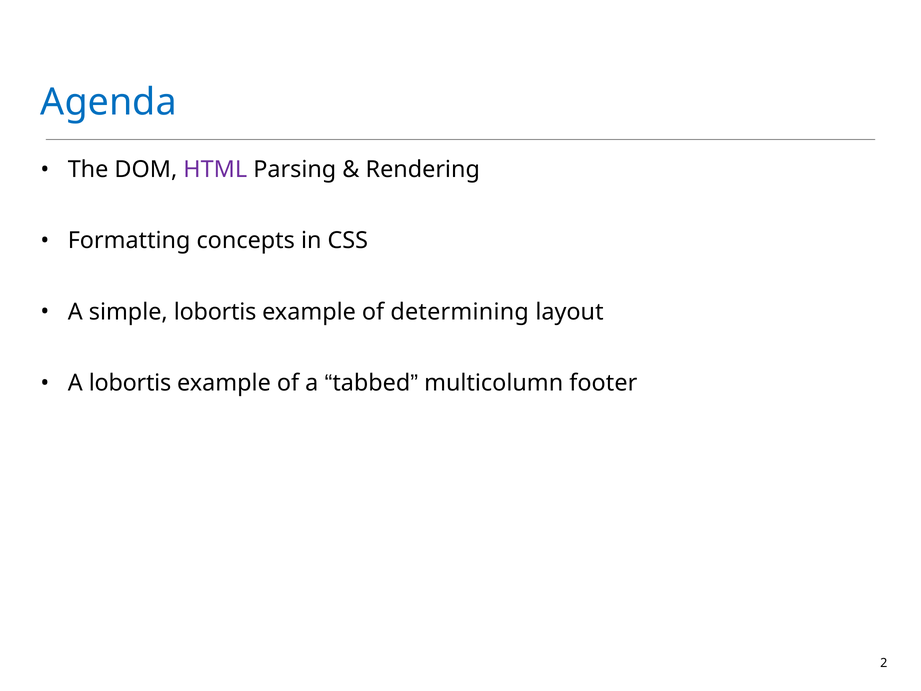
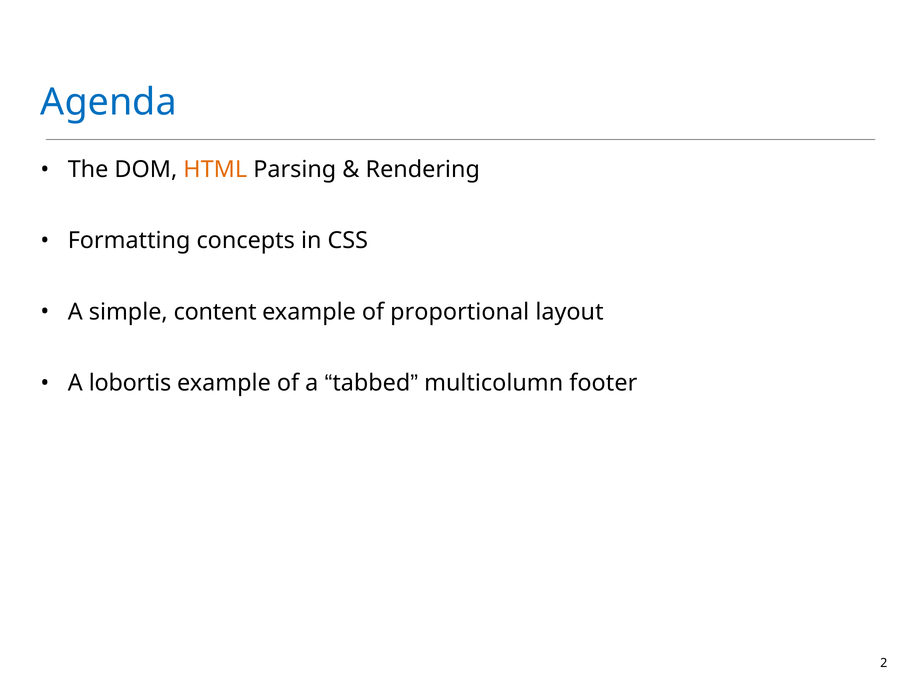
HTML colour: purple -> orange (215, 169)
simple lobortis: lobortis -> content (215, 312)
determining: determining -> proportional (460, 312)
